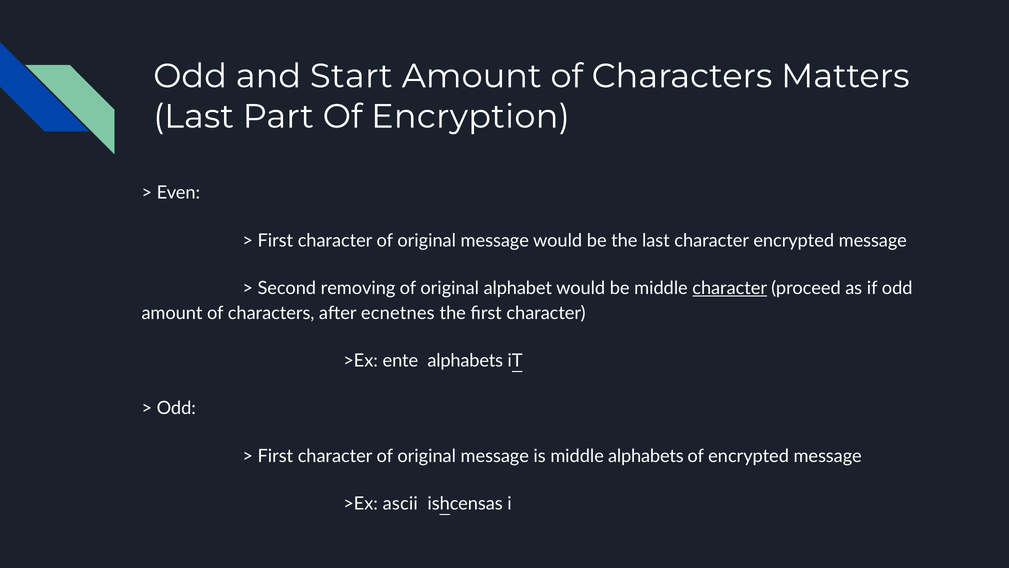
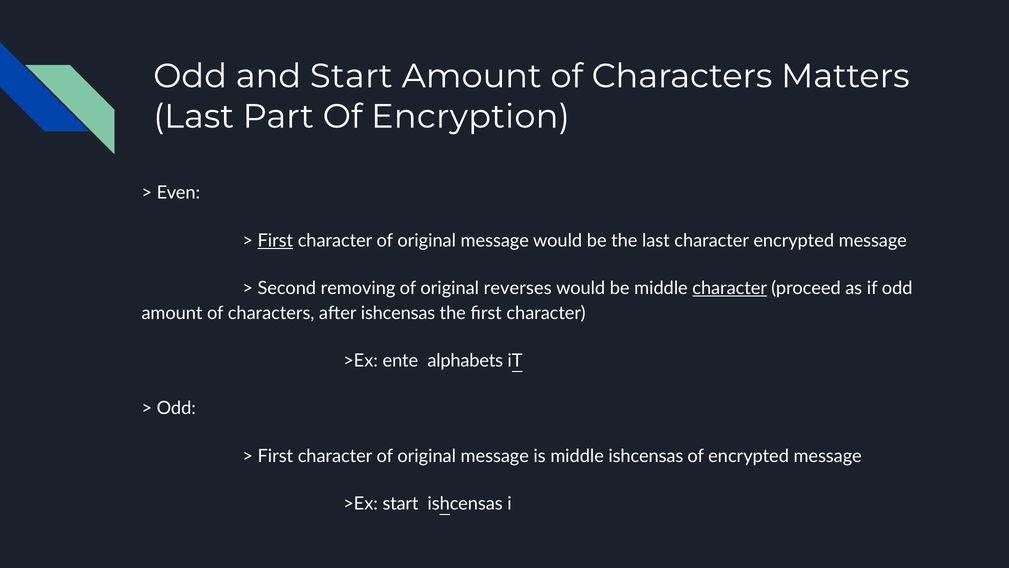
First underline: none -> present (275, 240)
alphabet: alphabet -> reverses (518, 288)
after ecnetnes: ecnetnes -> ishcensas (398, 313)
middle alphabets: alphabets -> ishcensas (646, 456)
>Ex ascii: ascii -> start (400, 503)
